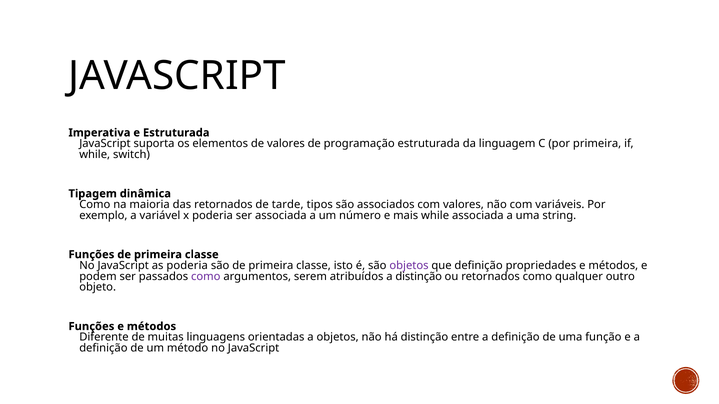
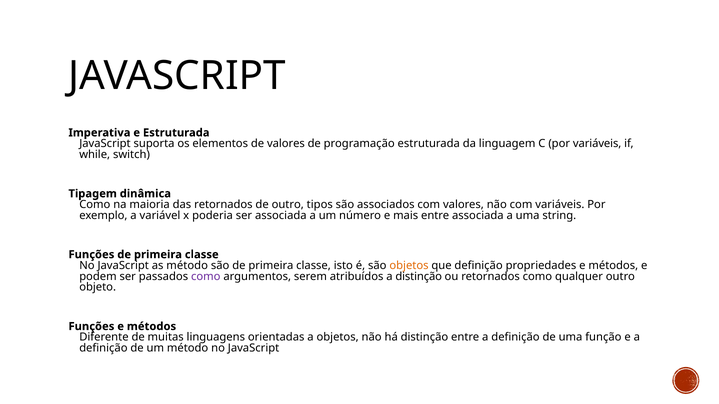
por primeira: primeira -> variáveis (597, 144)
de tarde: tarde -> outro (288, 205)
mais while: while -> entre (435, 216)
as poderia: poderia -> método (187, 266)
objetos colour: purple -> orange (409, 266)
